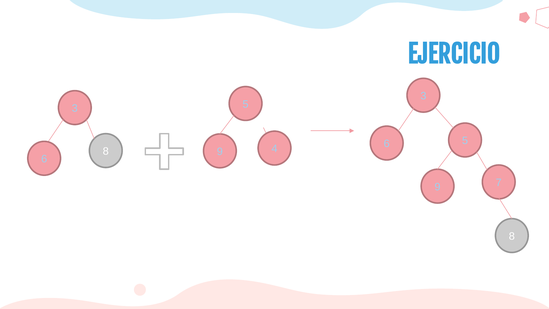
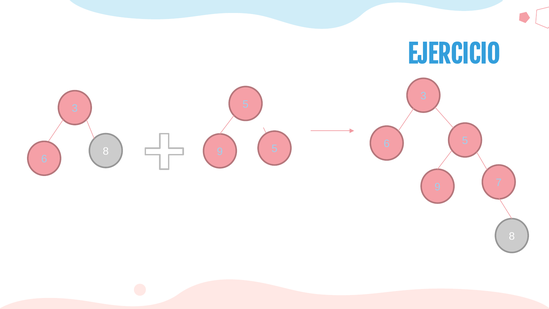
9 4: 4 -> 5 (274, 149)
